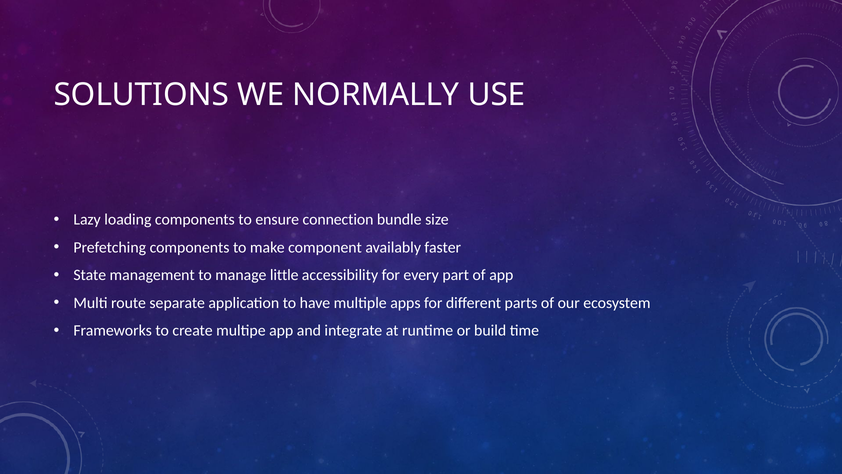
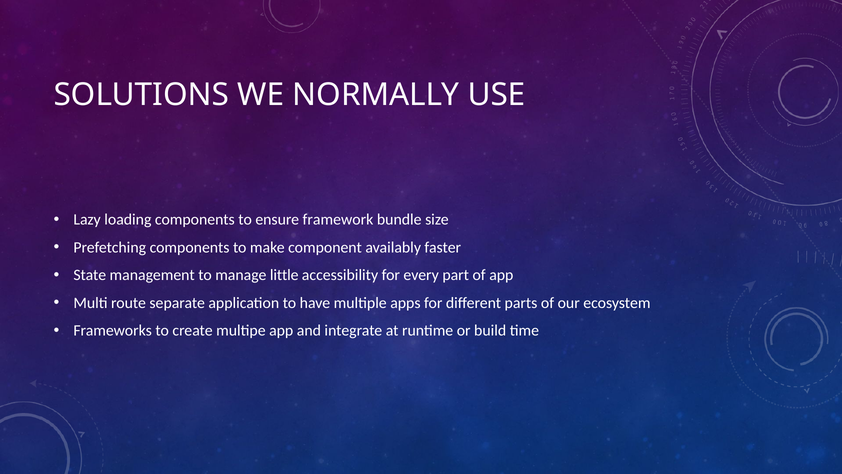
connection: connection -> framework (338, 220)
